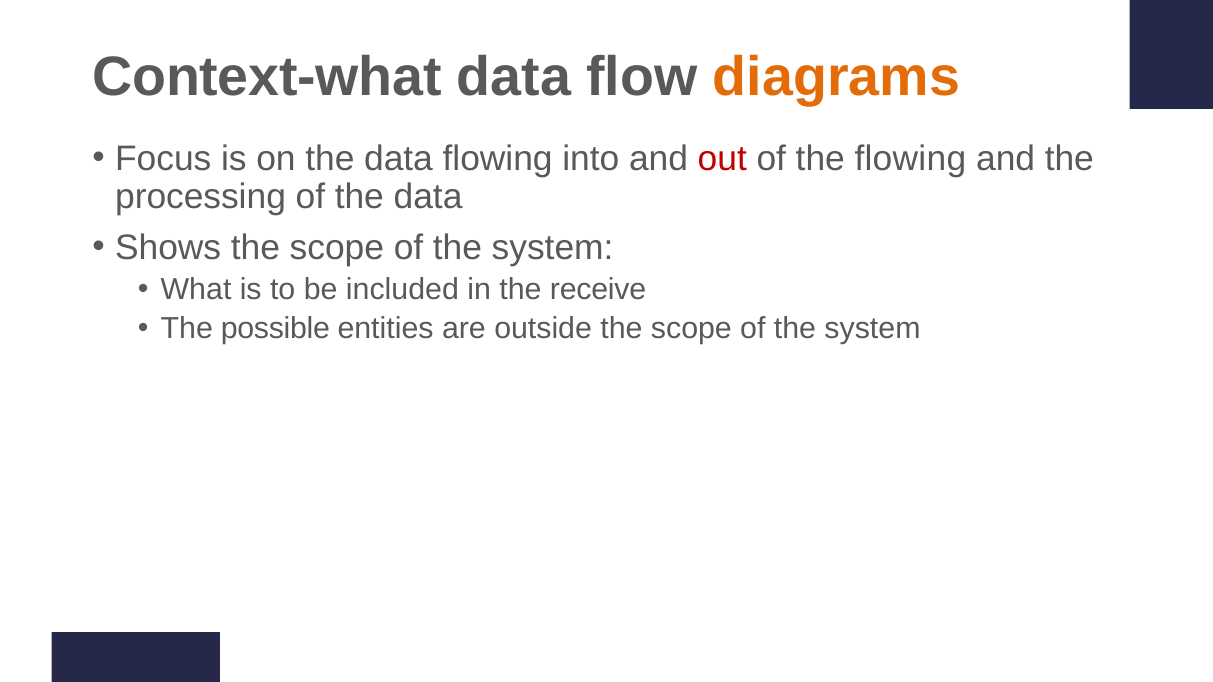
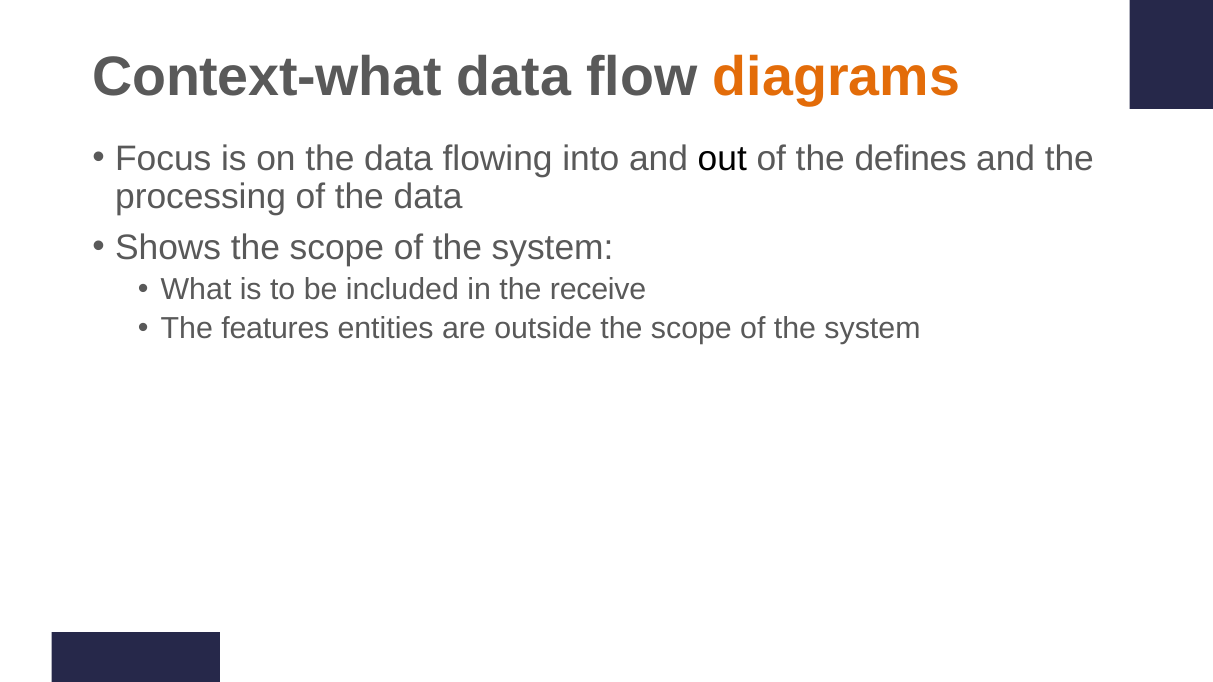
out colour: red -> black (722, 159)
the flowing: flowing -> defines (911, 159)
possible: possible -> features (275, 329)
